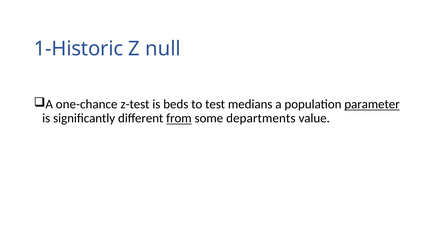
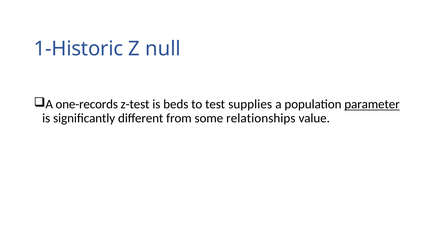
one-chance: one-chance -> one-records (87, 104)
medians: medians -> supplies (250, 104)
from underline: present -> none (179, 118)
departments: departments -> relationships (261, 118)
